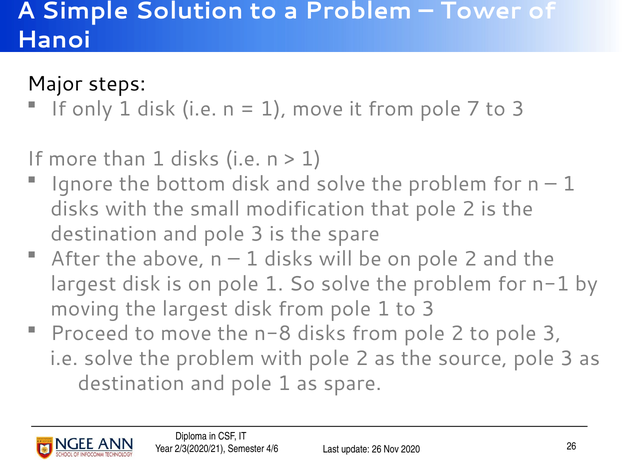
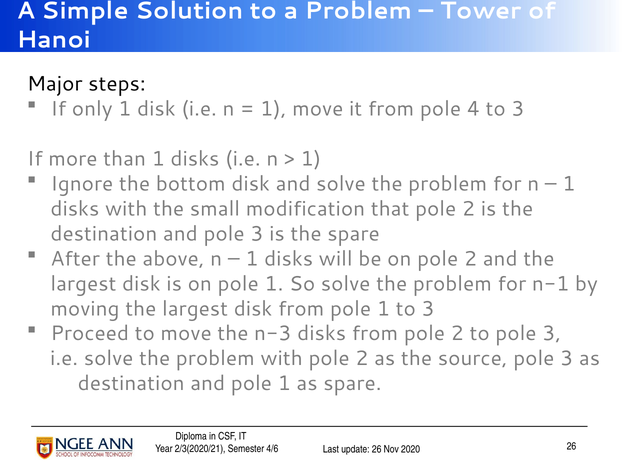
7: 7 -> 4 (473, 109)
n-8: n-8 -> n-3 (273, 334)
